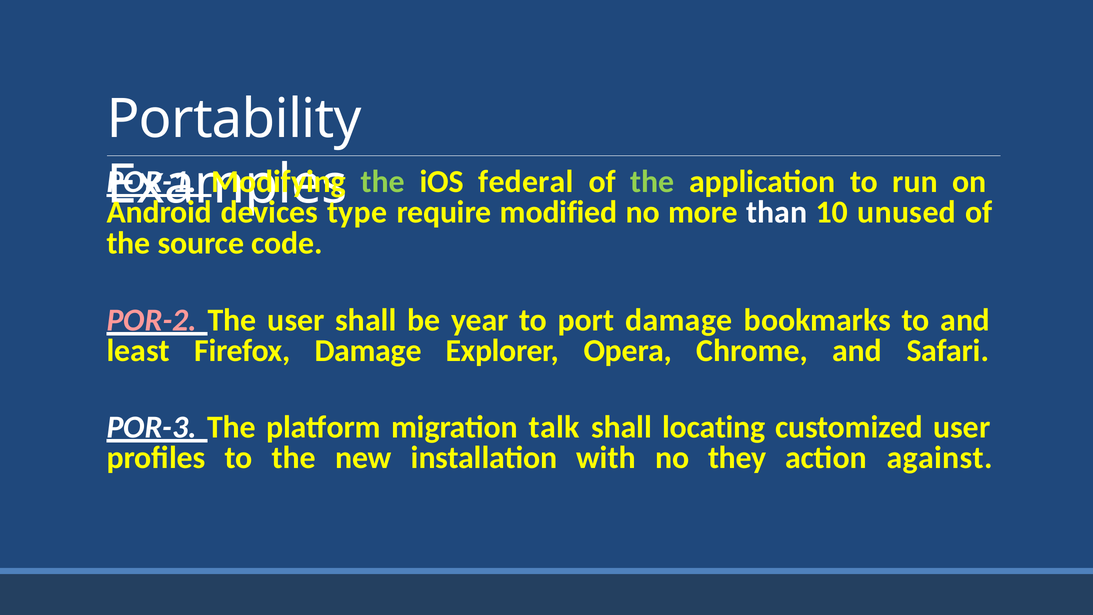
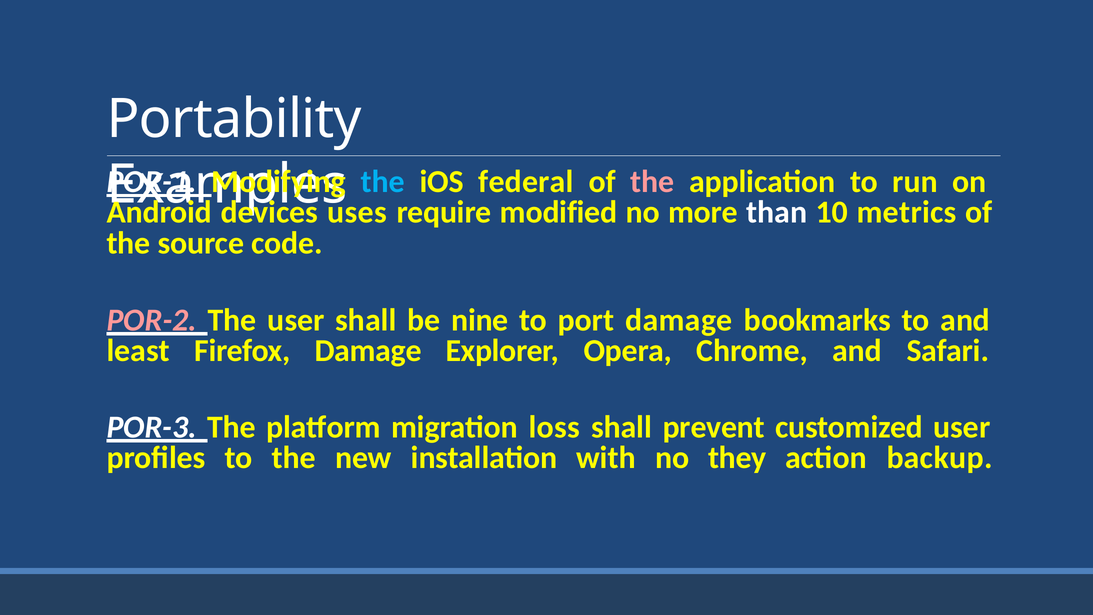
the colour: light green -> light blue (383, 182)
the colour: light green -> pink (652, 182)
type: type -> uses (357, 212)
unused: unused -> metrics (907, 212)
year: year -> nine (480, 320)
talk: talk -> loss (554, 427)
locating: locating -> prevent (714, 427)
against: against -> backup (940, 458)
